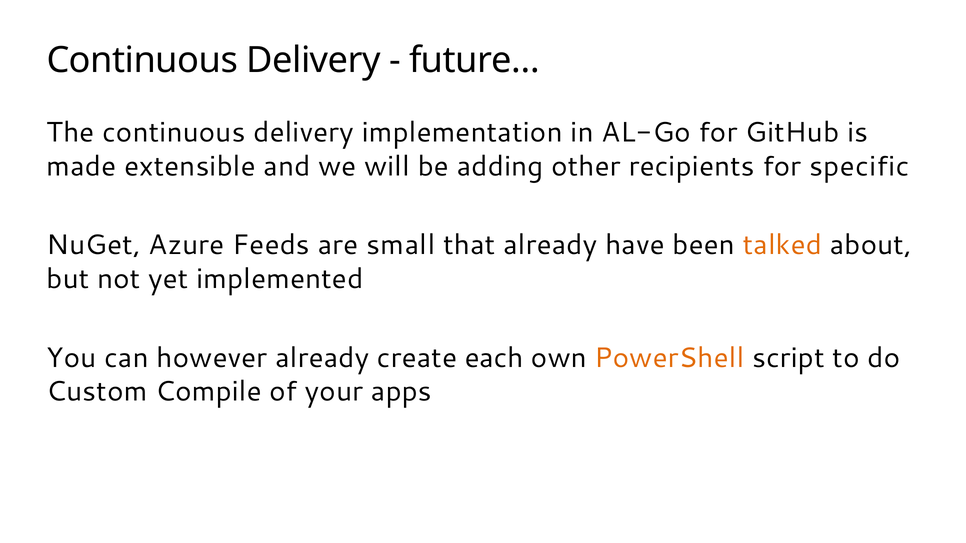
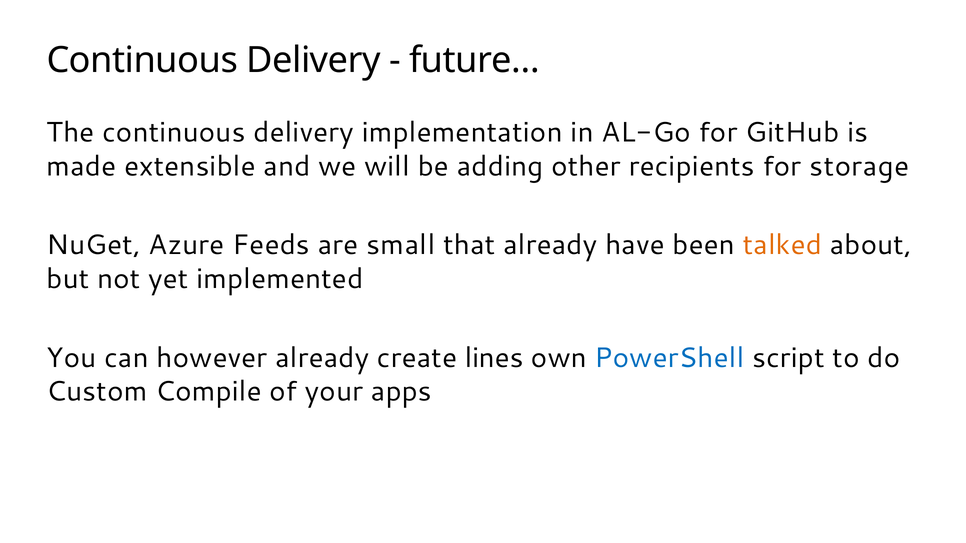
specific: specific -> storage (859, 166)
each: each -> lines (494, 358)
PowerShell colour: orange -> blue (669, 358)
